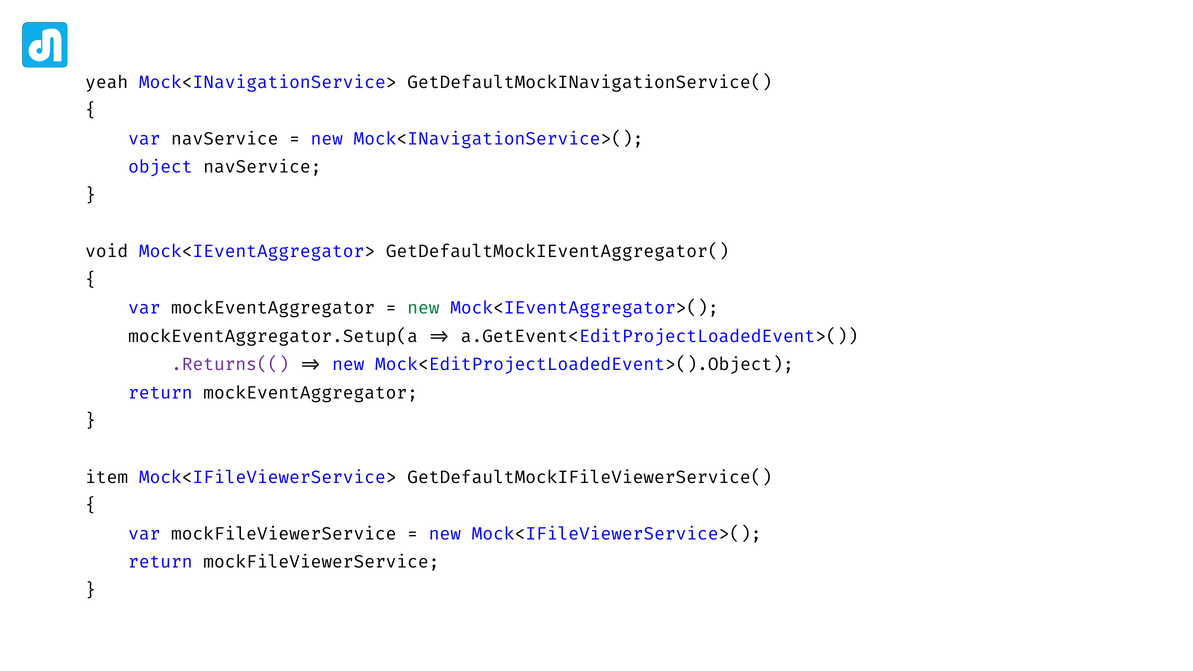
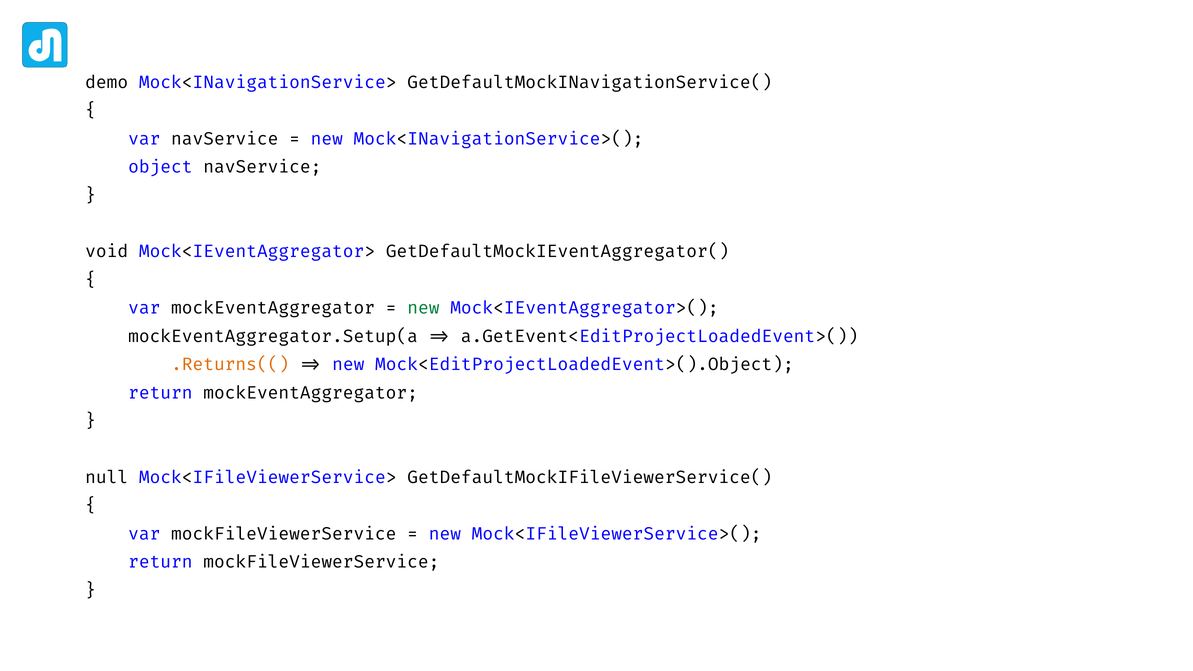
yeah: yeah -> demo (107, 82)
.Returns(( colour: purple -> orange (230, 365)
item: item -> null (107, 477)
